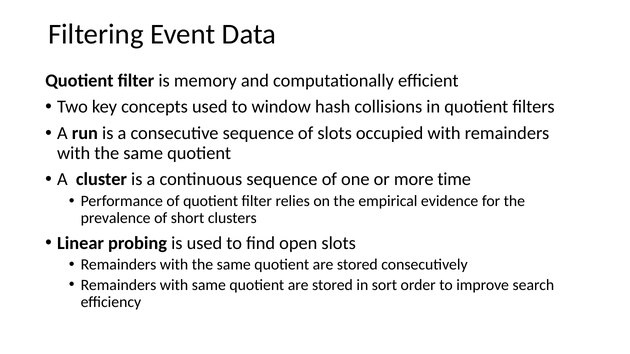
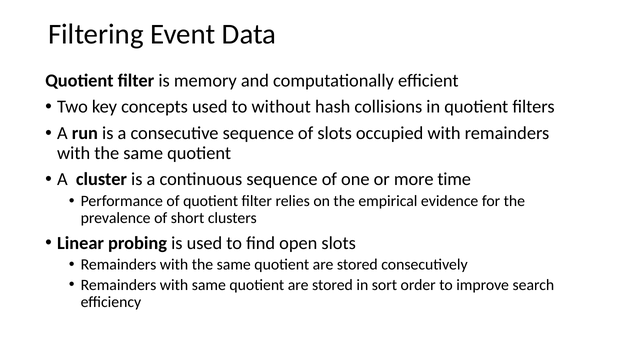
window: window -> without (281, 107)
